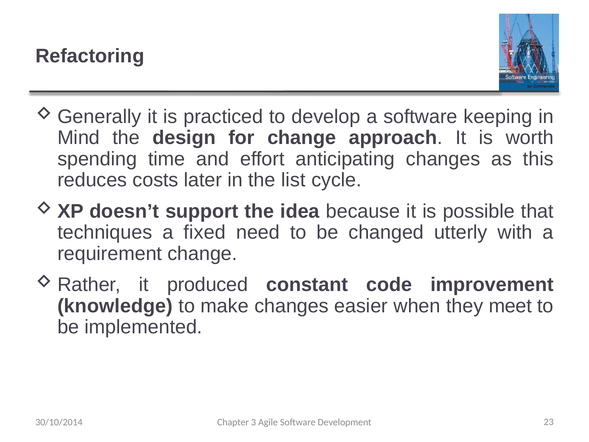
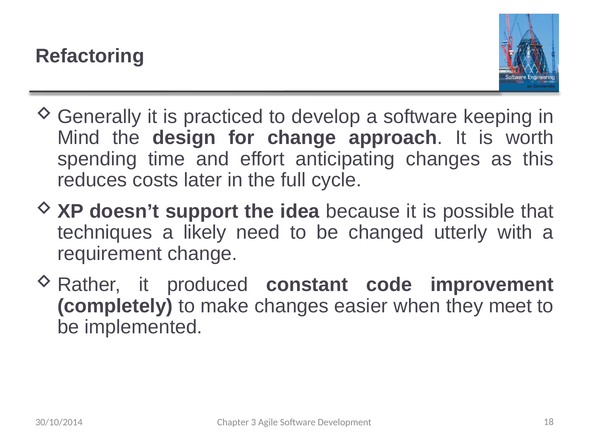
list: list -> full (293, 180)
fixed: fixed -> likely (205, 232)
knowledge: knowledge -> completely (115, 306)
23: 23 -> 18 (549, 422)
